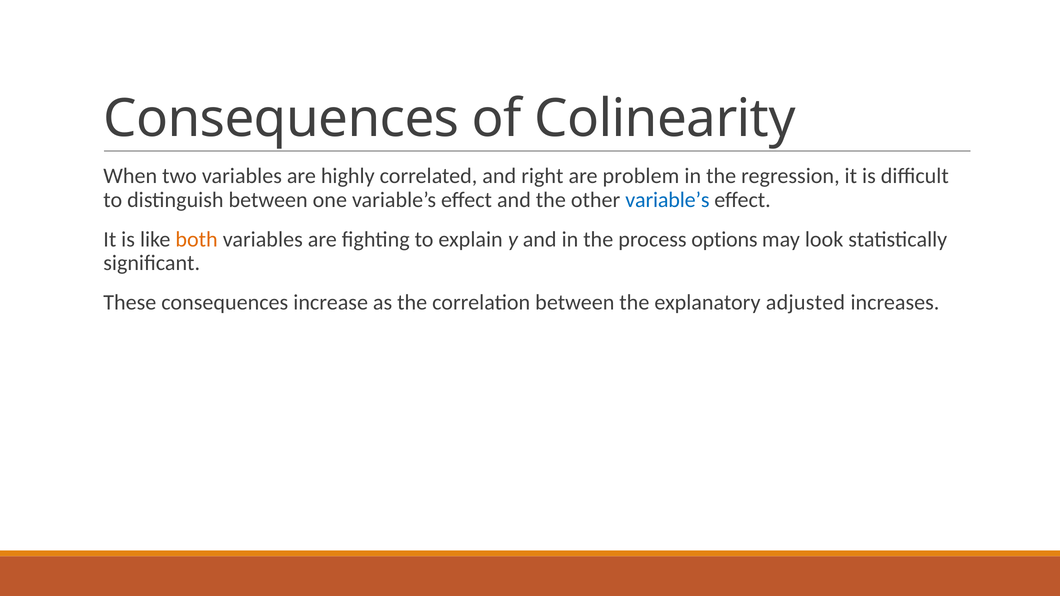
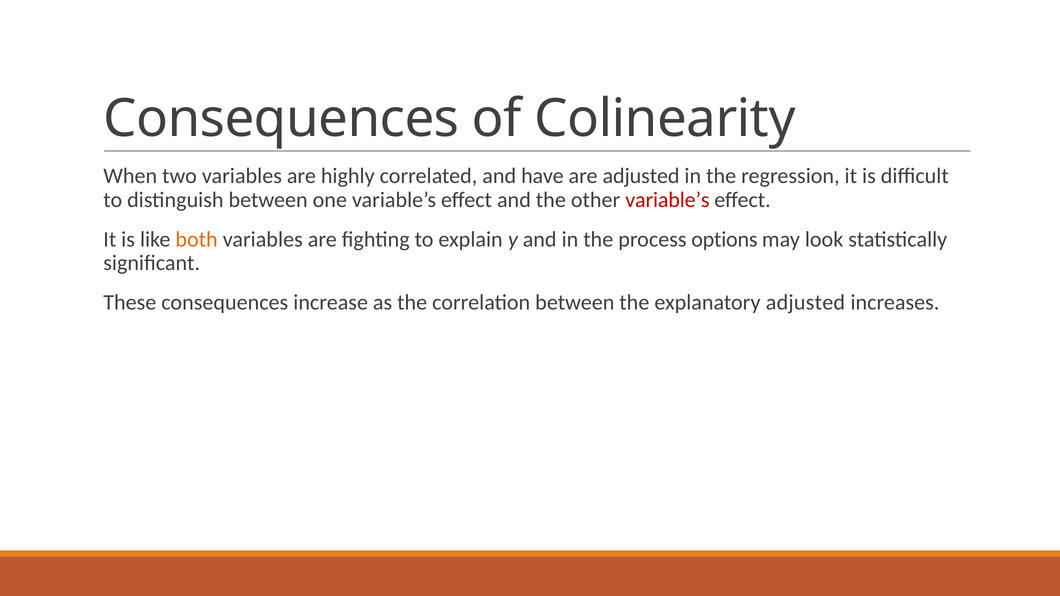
right: right -> have (542, 176)
are problem: problem -> adjusted (641, 176)
variable’s colour: blue -> red (667, 200)
